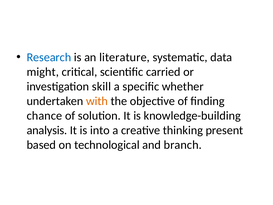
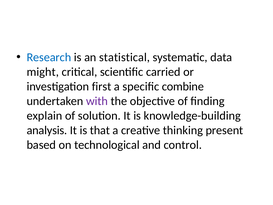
literature: literature -> statistical (125, 57)
skill: skill -> first (102, 86)
whether: whether -> combine (183, 86)
with colour: orange -> purple (97, 101)
chance: chance -> explain (44, 116)
into: into -> that (100, 130)
branch: branch -> control (183, 145)
